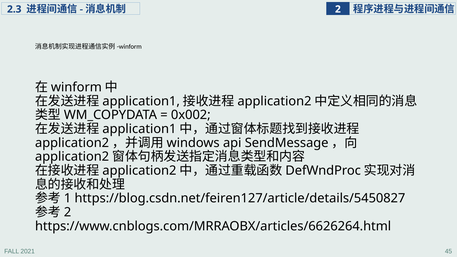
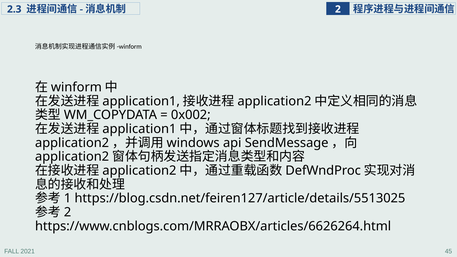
https://blog.csdn.net/feiren127/article/details/5450827: https://blog.csdn.net/feiren127/article/details/5450827 -> https://blog.csdn.net/feiren127/article/details/5513025 (240, 198)
